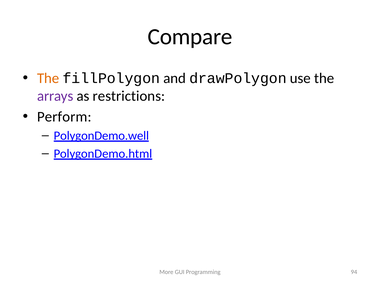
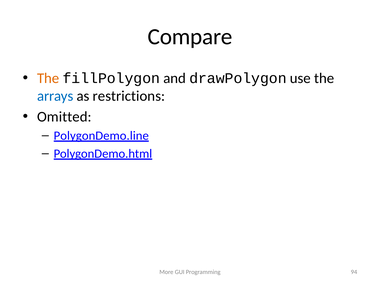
arrays colour: purple -> blue (55, 96)
Perform: Perform -> Omitted (64, 117)
PolygonDemo.well: PolygonDemo.well -> PolygonDemo.line (101, 136)
